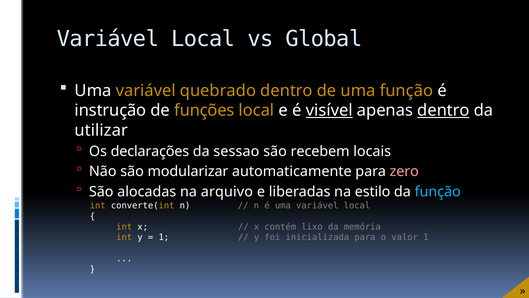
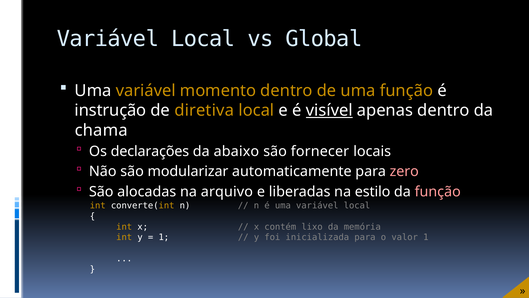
quebrado: quebrado -> momento (218, 90)
funções: funções -> diretiva (204, 110)
dentro underline: present -> none (443, 110)
utilizar: utilizar -> chama (101, 130)
sessao: sessao -> abaixo (236, 151)
recebem: recebem -> fornecer (320, 151)
função colour: light blue -> pink (438, 191)
